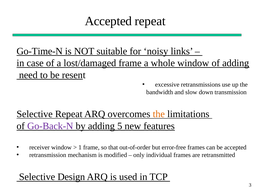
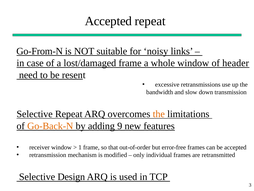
Go-Time-N: Go-Time-N -> Go-From-N (40, 51)
of adding: adding -> header (236, 63)
Go-Back-N colour: purple -> orange (50, 126)
5: 5 -> 9 (120, 126)
